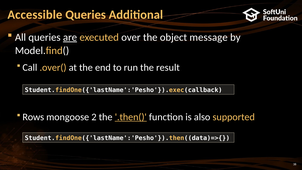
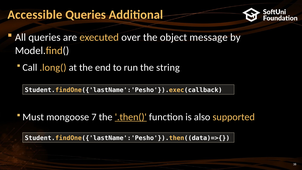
are underline: present -> none (70, 37)
.over(: .over( -> .long( (53, 67)
result: result -> string (168, 67)
Rows: Rows -> Must (33, 117)
2: 2 -> 7 (94, 117)
